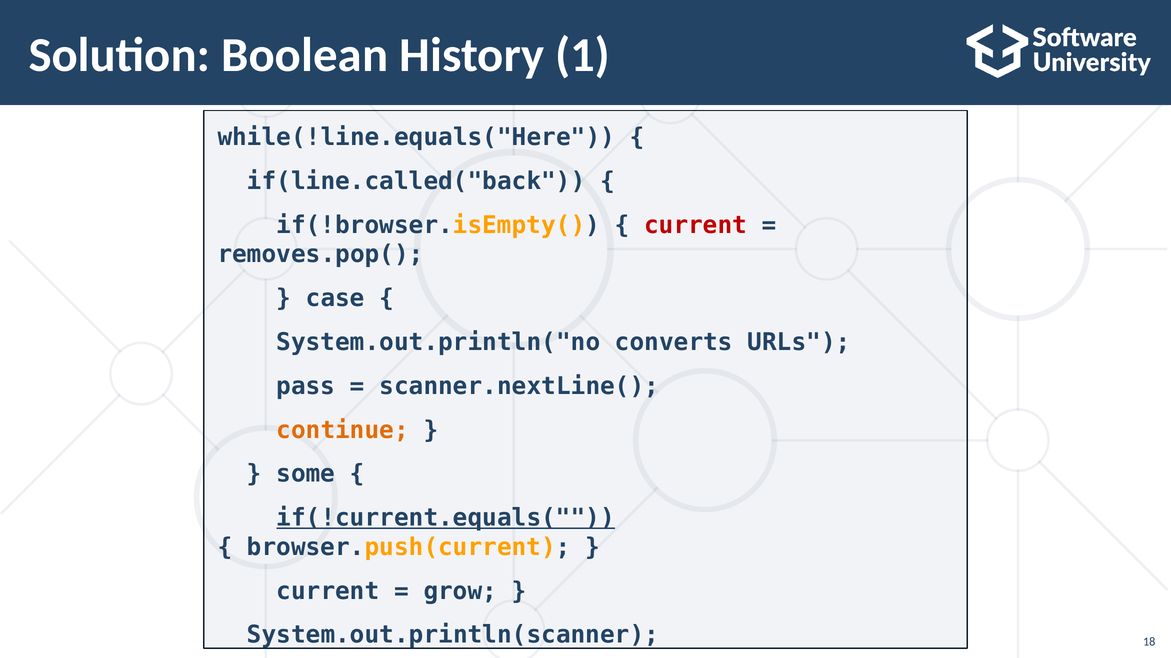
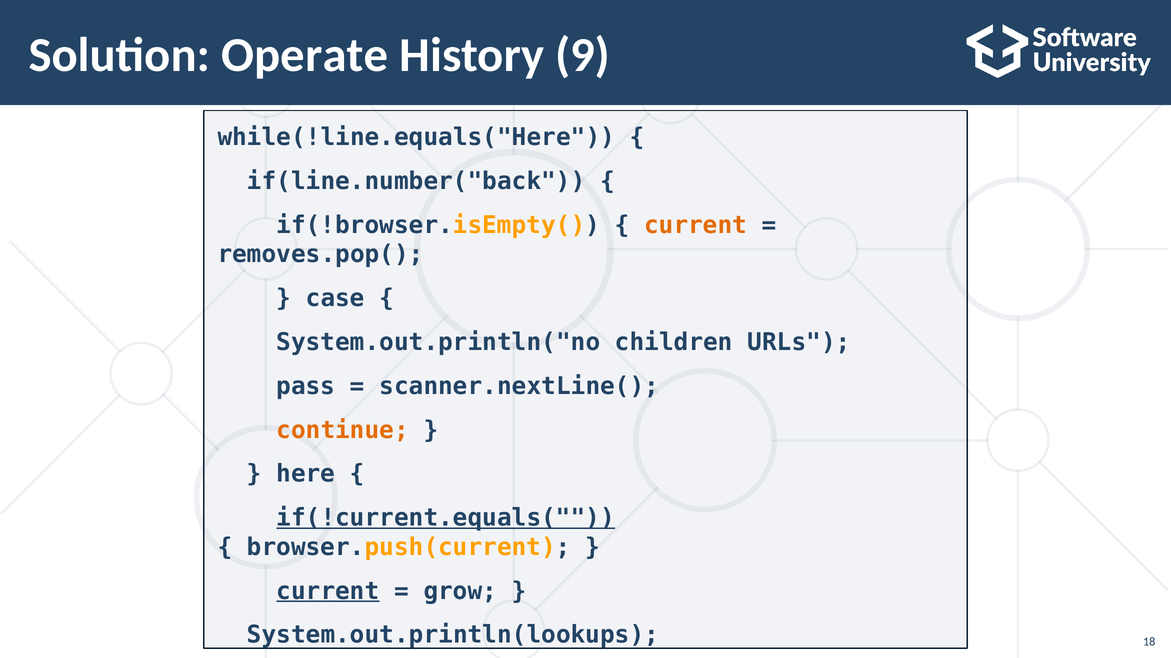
Boolean: Boolean -> Operate (305, 55)
1: 1 -> 9 (583, 55)
if(line.called("back: if(line.called("back -> if(line.number("back (416, 181)
current colour: red -> orange (696, 225)
converts: converts -> children (674, 343)
some: some -> here (306, 474)
current underline: none -> present (328, 592)
System.out.println(scanner: System.out.println(scanner -> System.out.println(lookups (453, 636)
